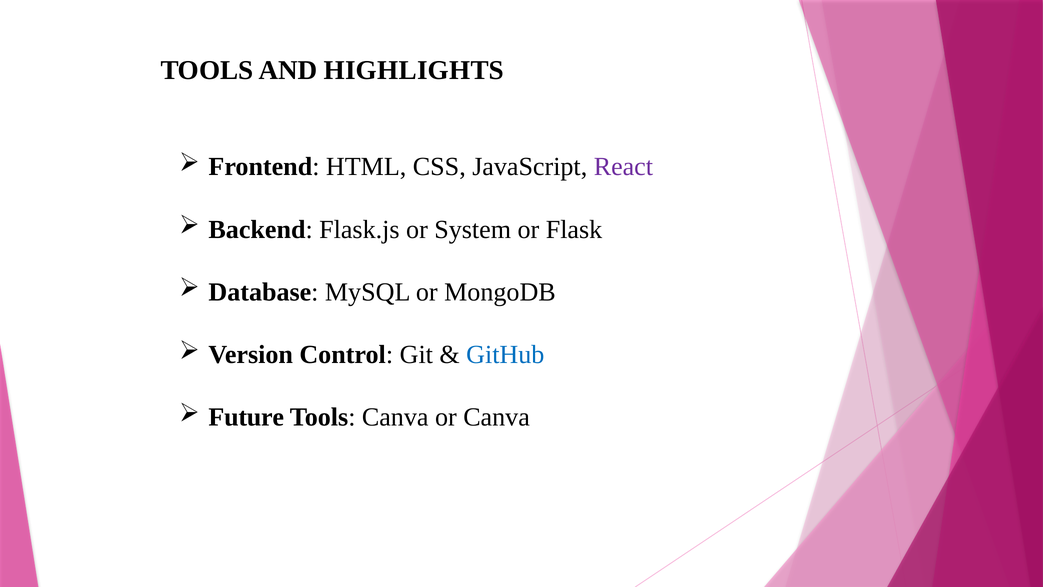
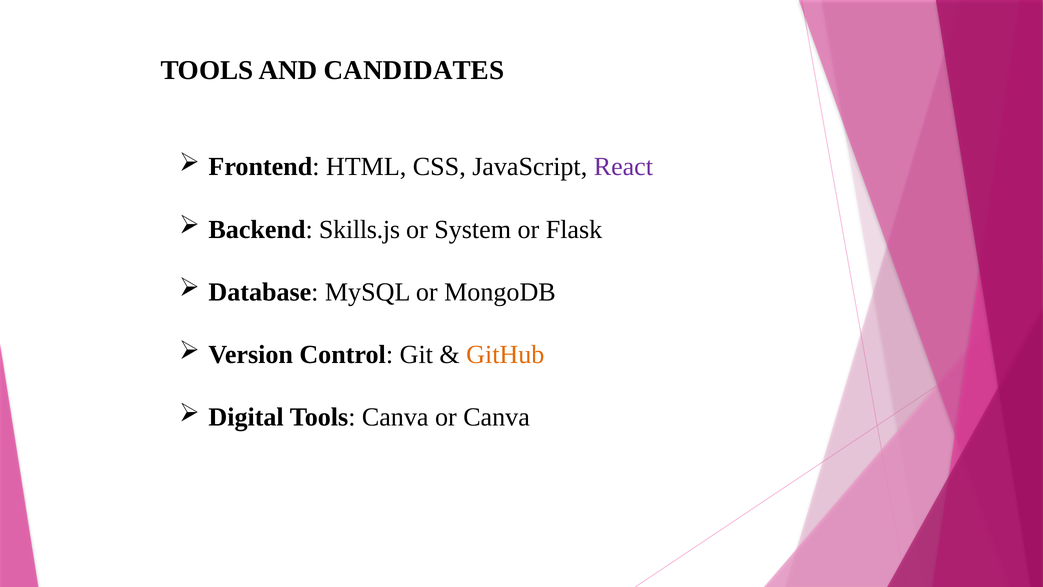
HIGHLIGHTS: HIGHLIGHTS -> CANDIDATES (414, 70)
Flask.js: Flask.js -> Skills.js (360, 229)
GitHub colour: blue -> orange (505, 354)
Future: Future -> Digital (246, 417)
